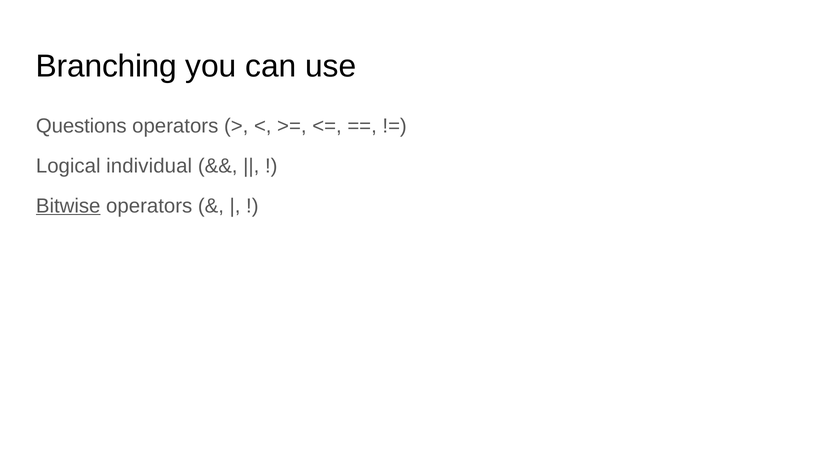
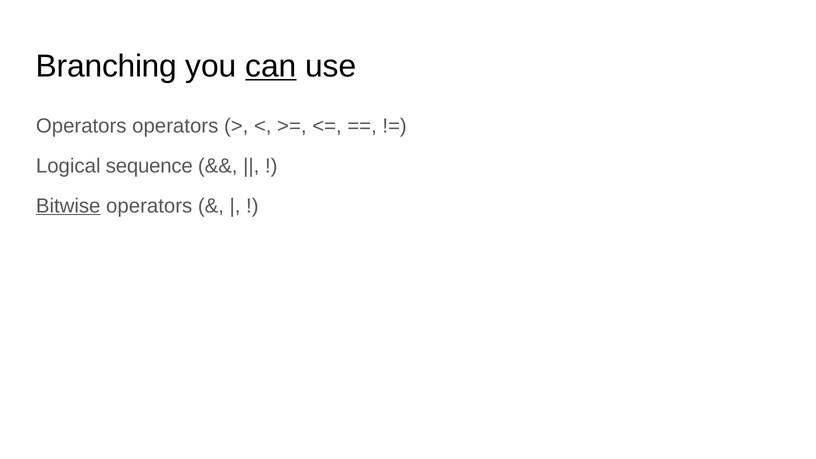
can underline: none -> present (271, 66)
Questions: Questions -> Operators (81, 126)
individual: individual -> sequence (149, 166)
